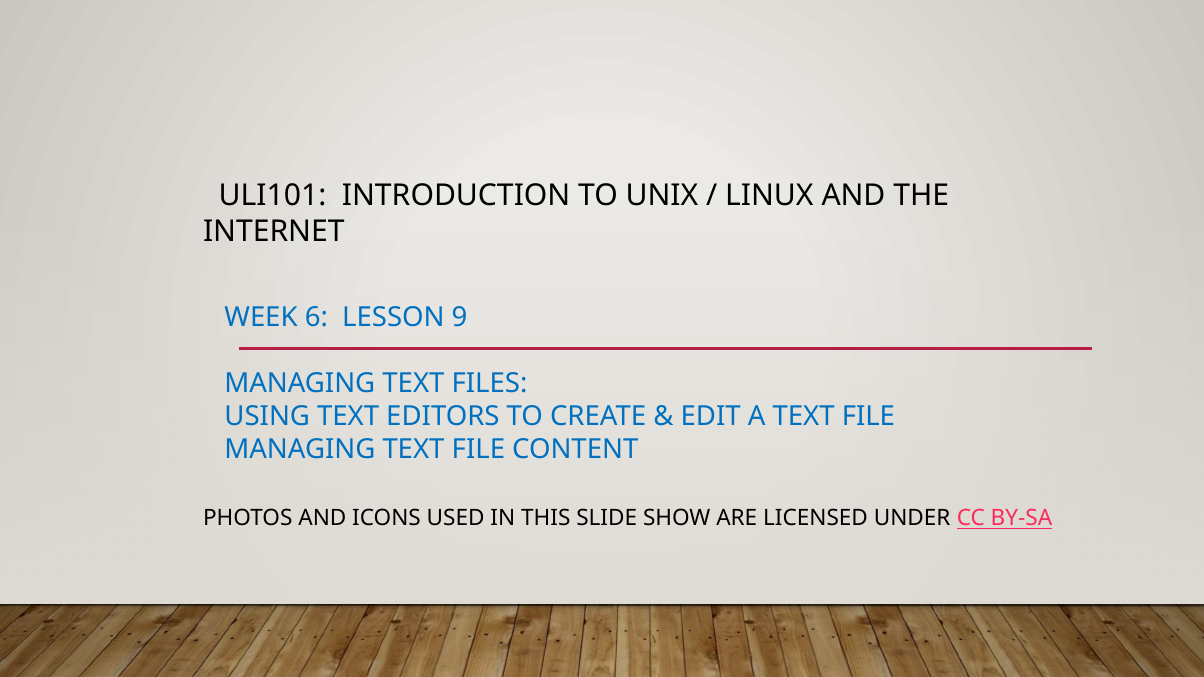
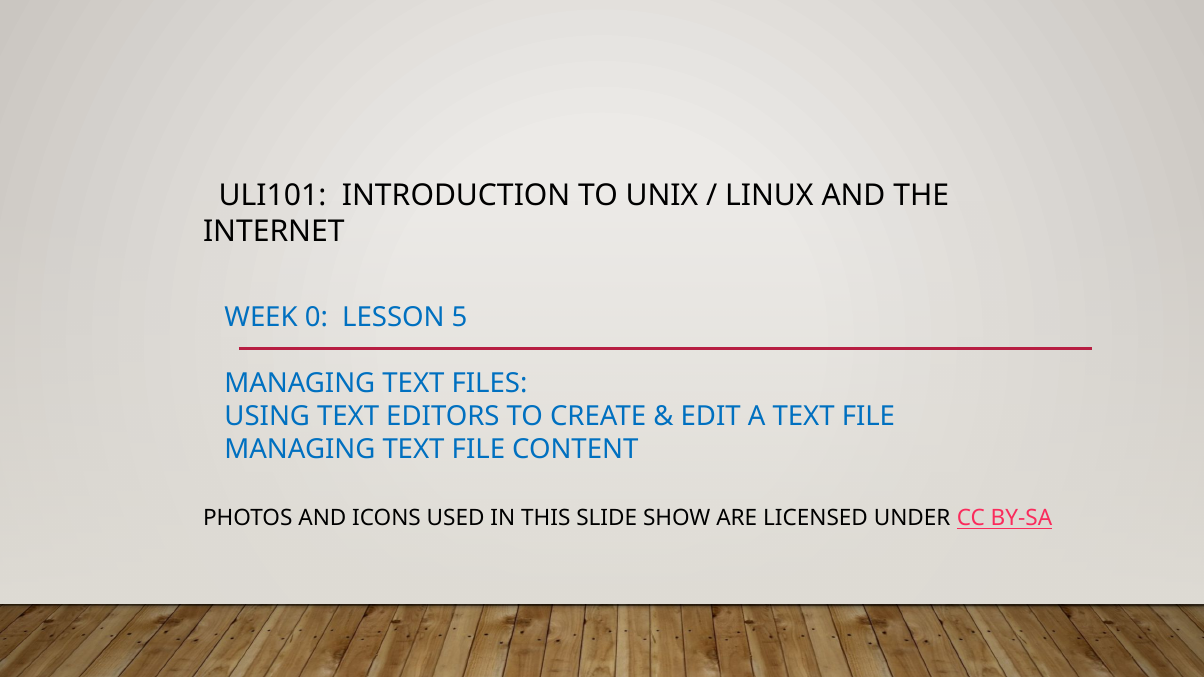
6: 6 -> 0 (316, 317)
9: 9 -> 5 (460, 317)
